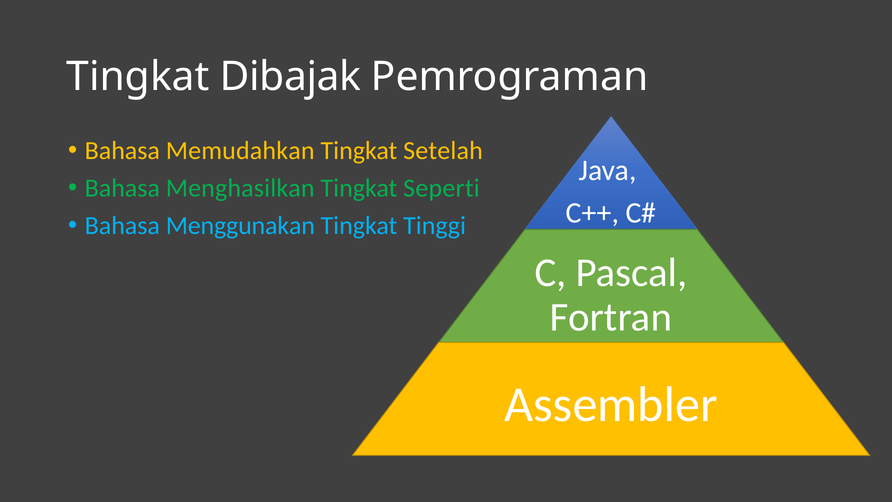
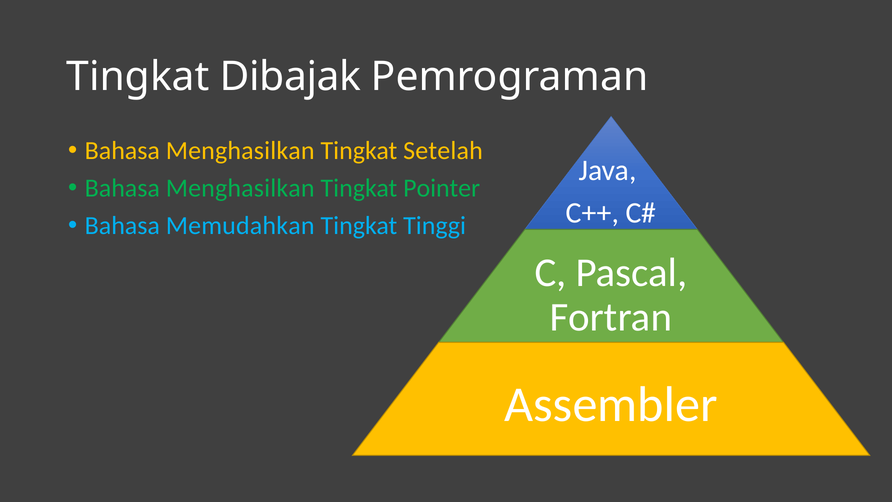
Memudahkan: Memudahkan -> Menghasilkan (240, 151)
Seperti: Seperti -> Pointer (442, 188)
Menggunakan: Menggunakan -> Memudahkan (240, 225)
